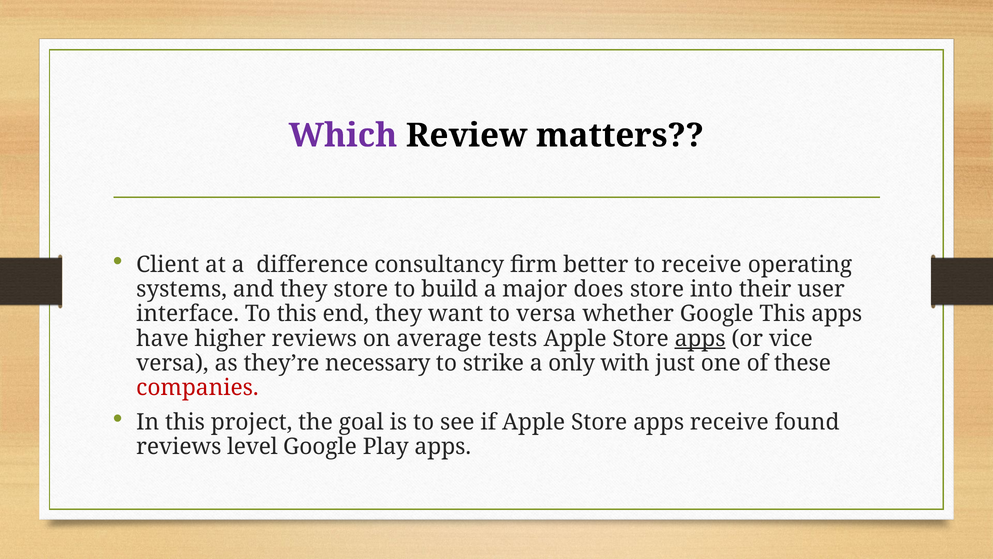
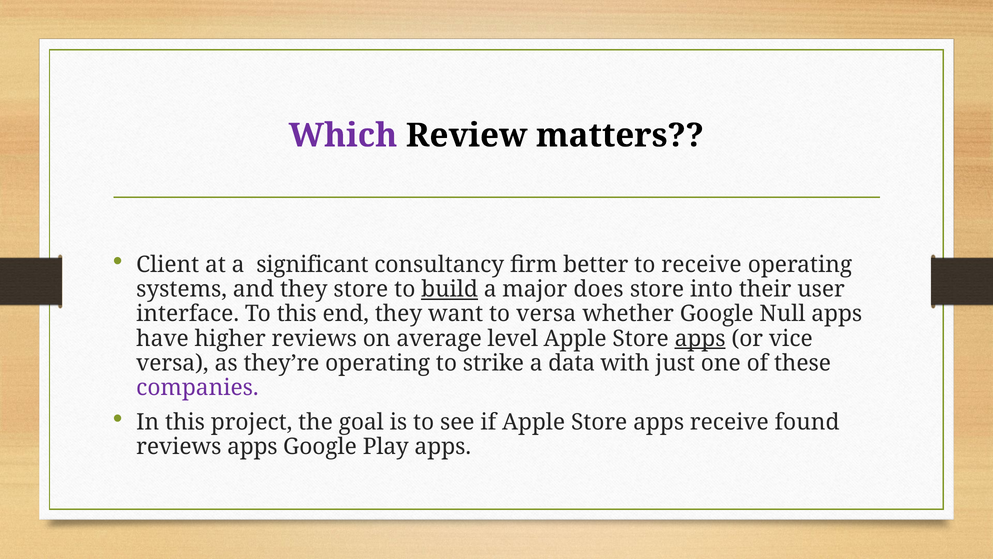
difference: difference -> significant (312, 265)
build underline: none -> present (450, 289)
Google This: This -> Null (782, 314)
tests: tests -> level (513, 338)
they’re necessary: necessary -> operating (378, 363)
only: only -> data (572, 363)
companies colour: red -> purple (197, 387)
reviews level: level -> apps (252, 447)
